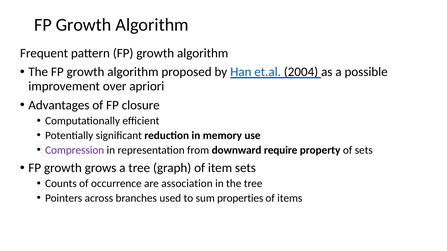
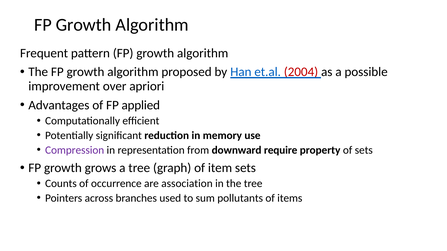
2004 colour: black -> red (301, 72)
closure: closure -> applied (141, 105)
properties: properties -> pollutants (240, 198)
